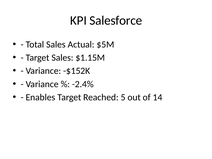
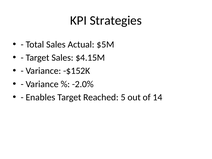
Salesforce: Salesforce -> Strategies (116, 21)
$1.15M: $1.15M -> $4.15M (90, 58)
-2.4%: -2.4% -> -2.0% (83, 84)
